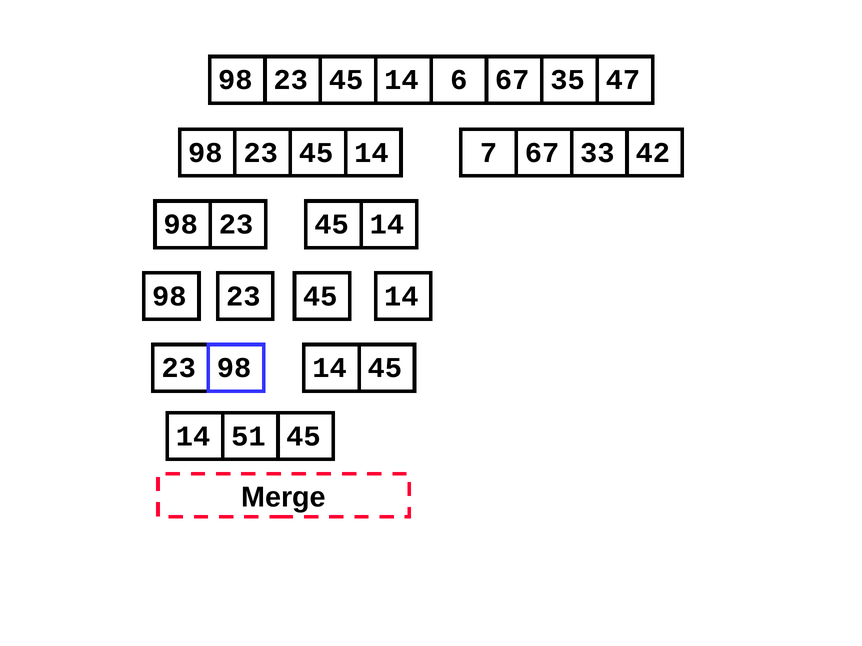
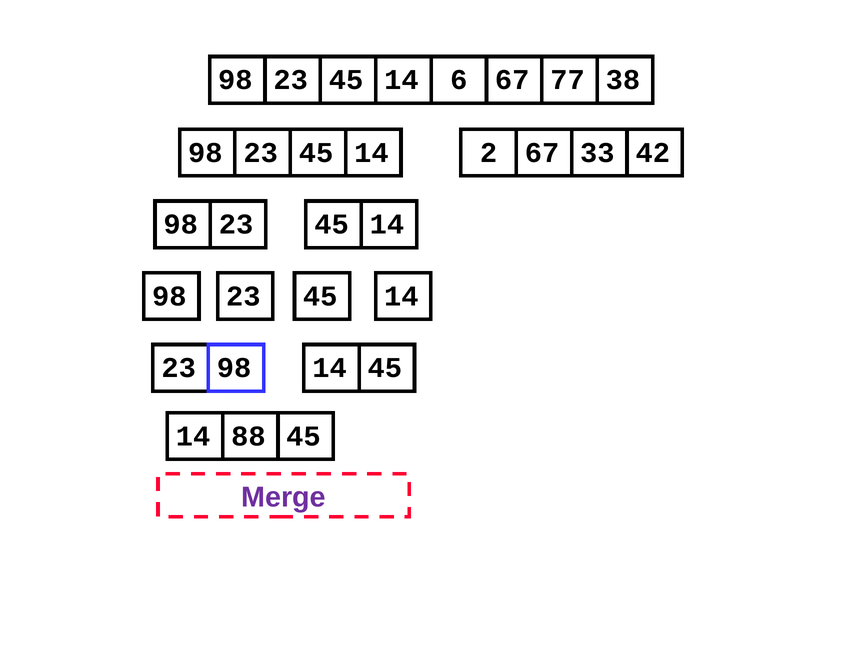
35: 35 -> 77 (568, 80)
47: 47 -> 38 (623, 80)
7: 7 -> 2 (489, 153)
51: 51 -> 88 (248, 437)
Merge colour: black -> purple (284, 498)
